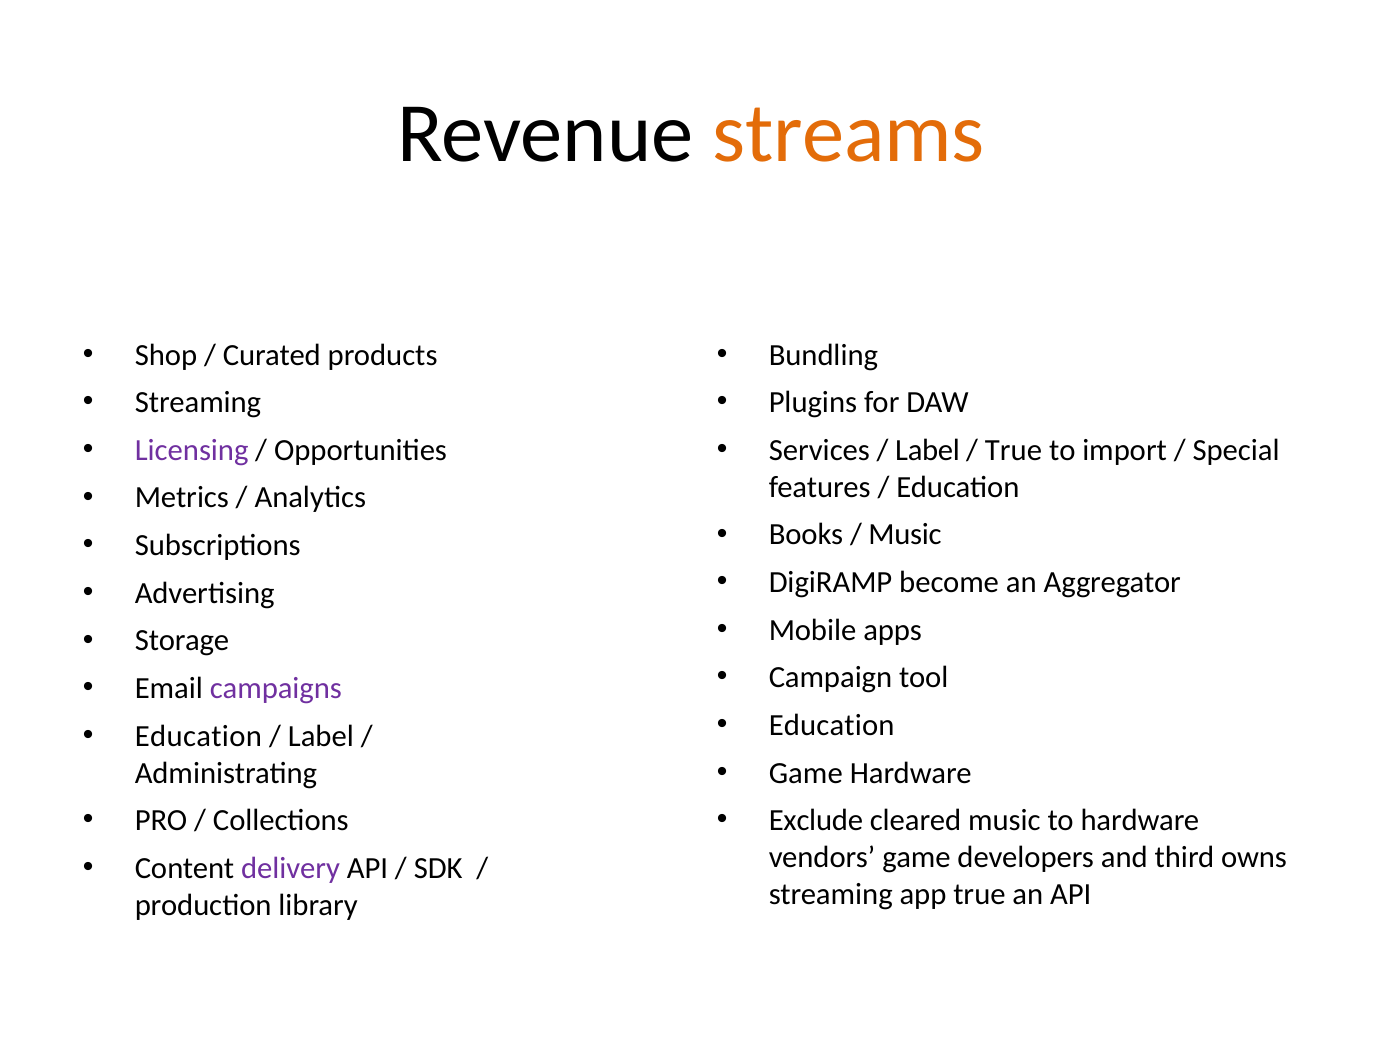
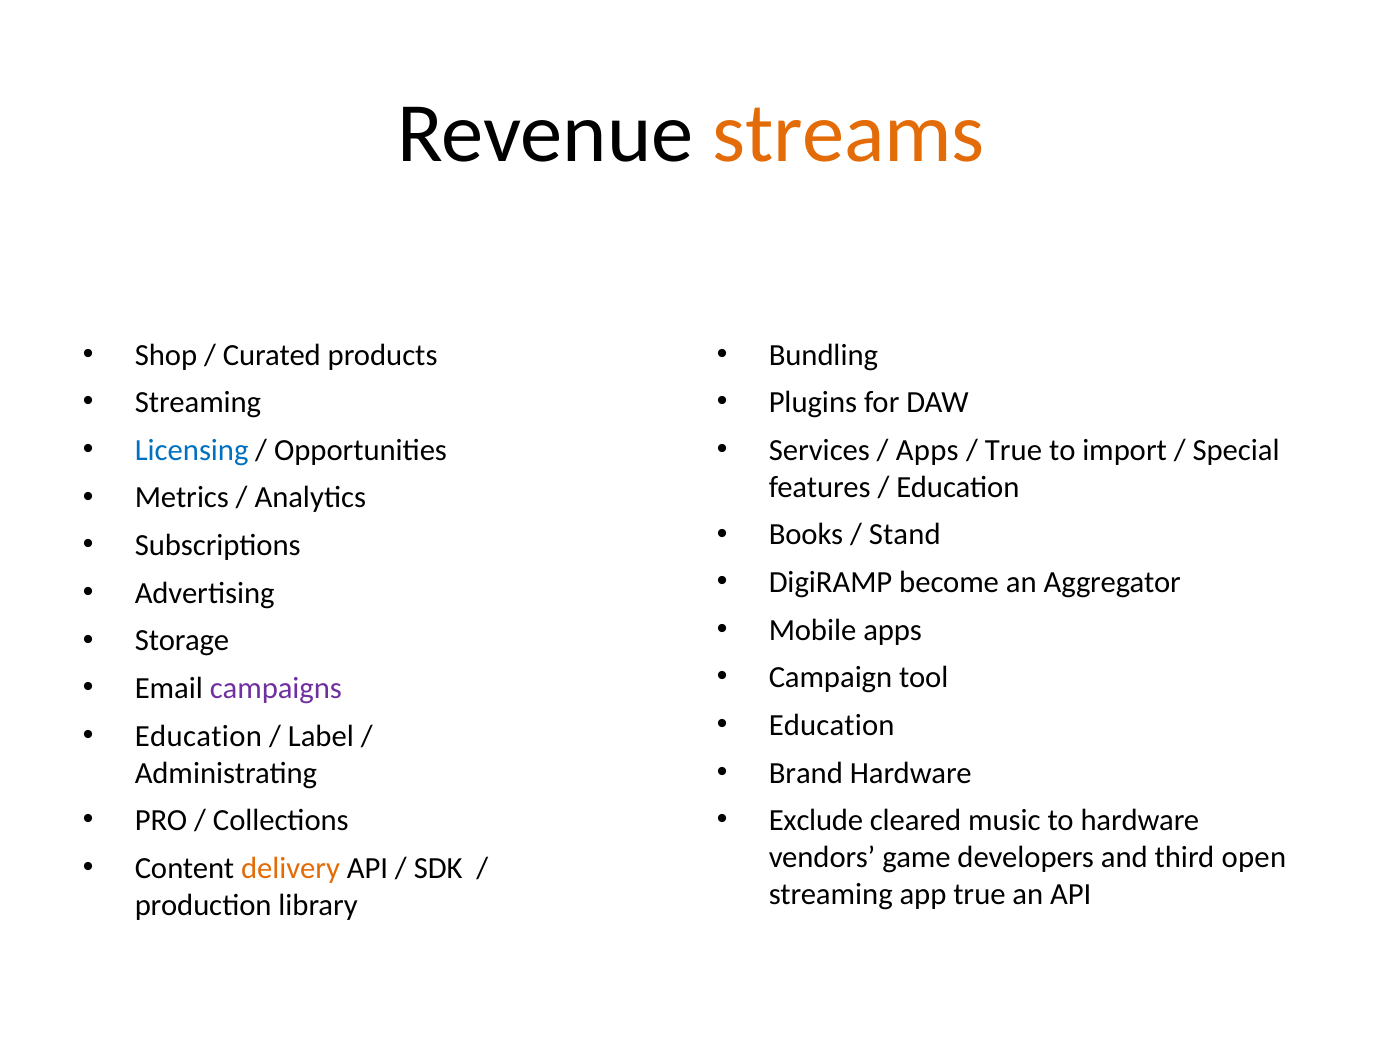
Licensing colour: purple -> blue (192, 450)
Label: Label -> Apps (927, 450)
Music: Music -> Stand (905, 535)
Game: Game -> Brand (806, 773)
owns: owns -> open (1254, 858)
delivery colour: purple -> orange (291, 868)
